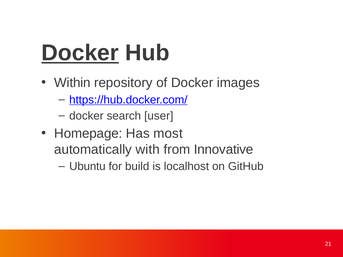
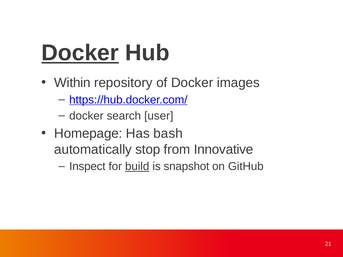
most: most -> bash (168, 134)
with: with -> stop (148, 150)
Ubuntu: Ubuntu -> Inspect (87, 167)
build underline: none -> present (137, 167)
localhost: localhost -> snapshot (186, 167)
